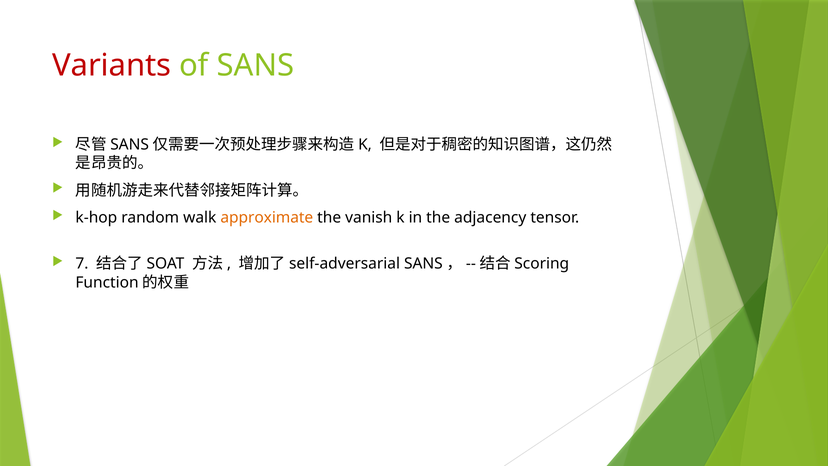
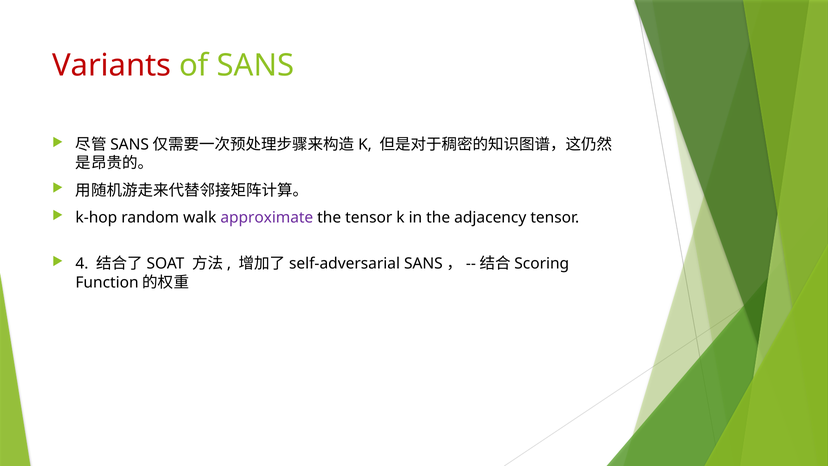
approximate colour: orange -> purple (267, 218)
the vanish: vanish -> tensor (369, 218)
7: 7 -> 4 (82, 264)
